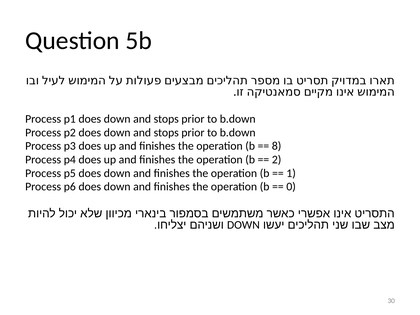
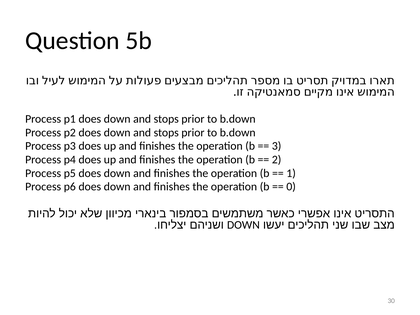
8: 8 -> 3 (277, 146)
